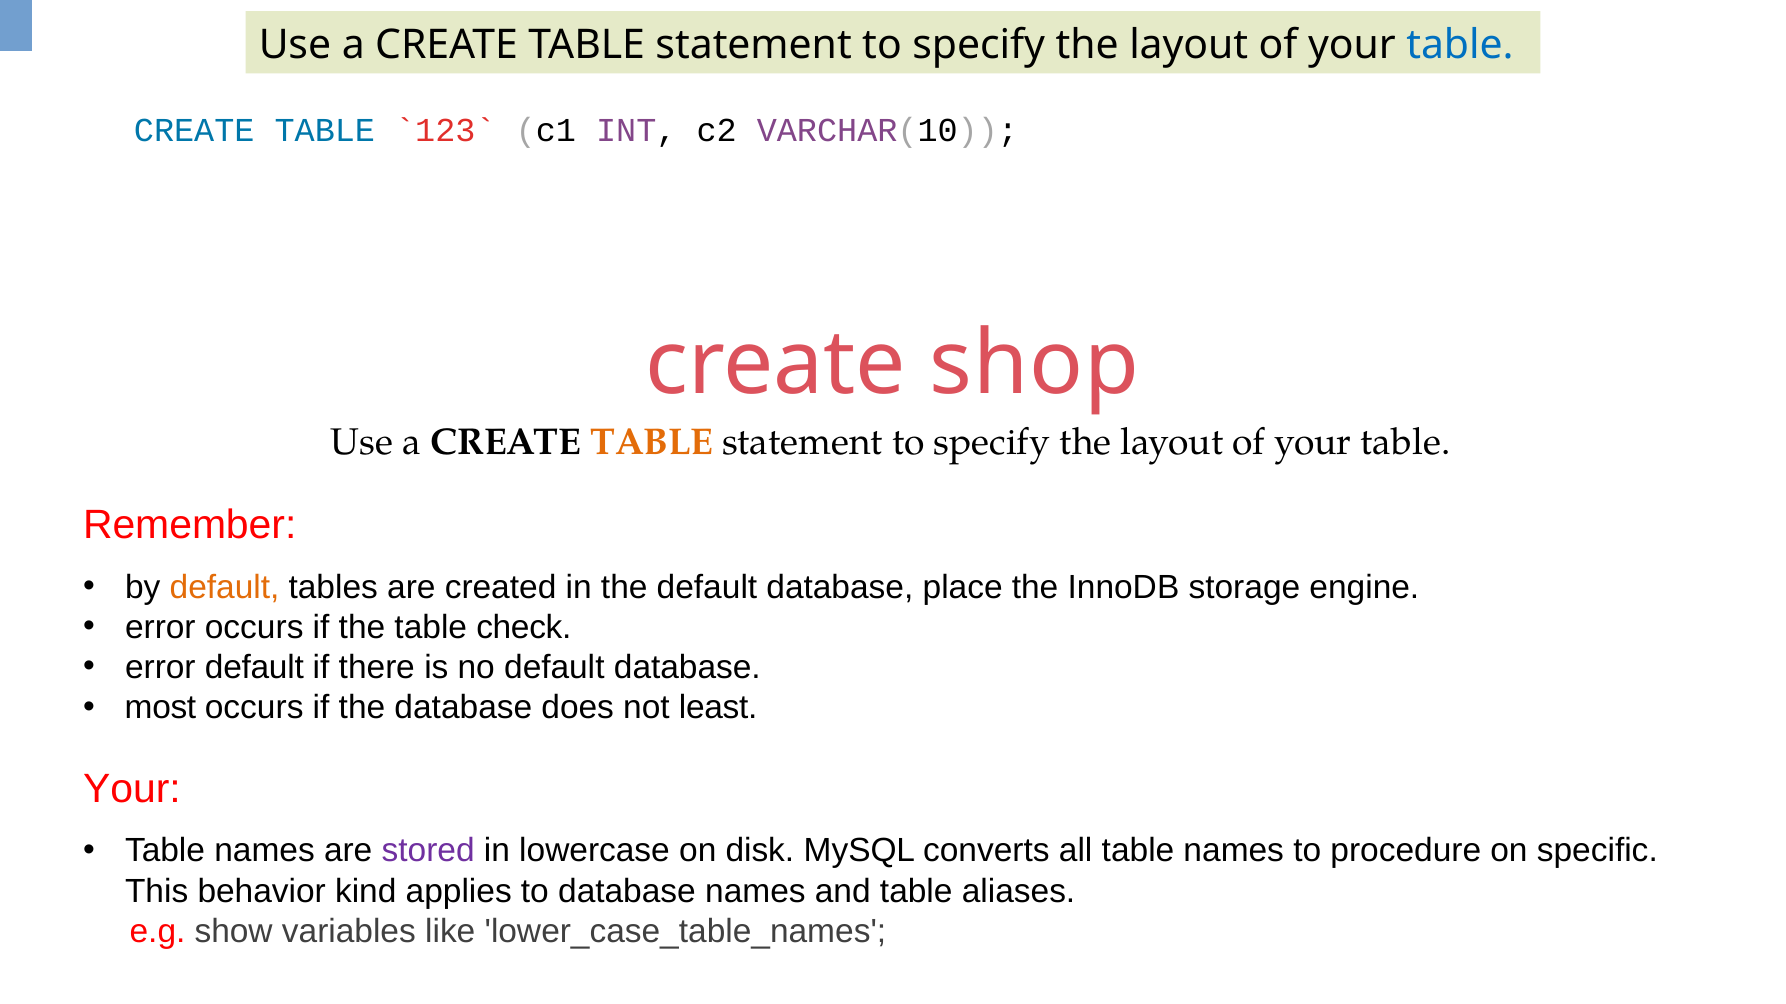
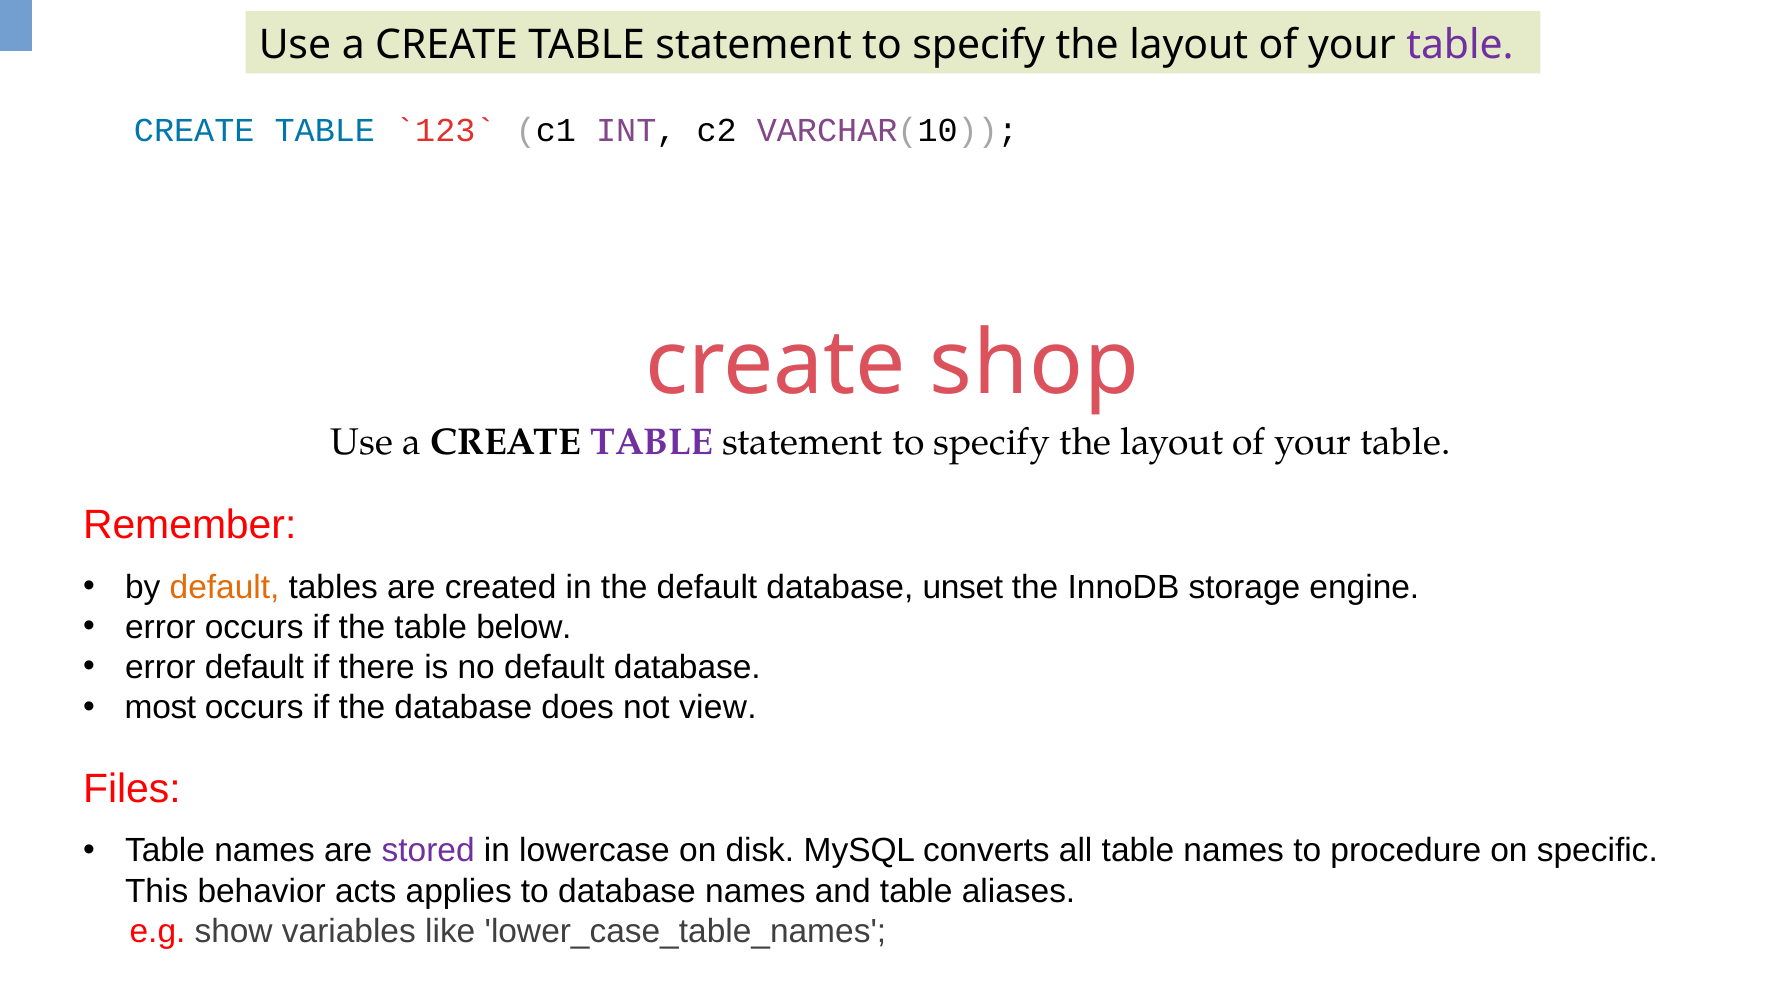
table colour: blue -> purple (1460, 45)
TABLE colour: orange -> purple (652, 443)
place: place -> unset (963, 588)
check: check -> below (524, 628)
least: least -> view (718, 708)
Your: Your -> Files (132, 790)
kind: kind -> acts (366, 892)
